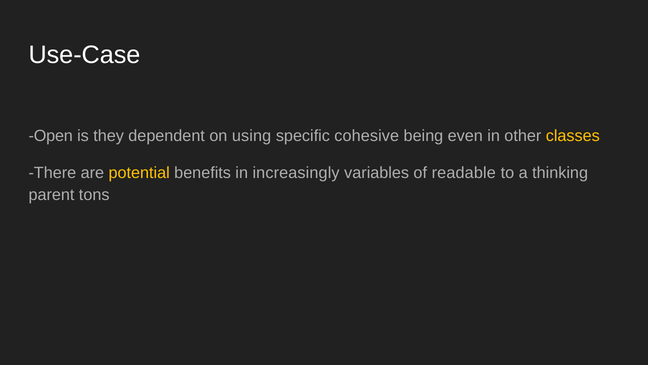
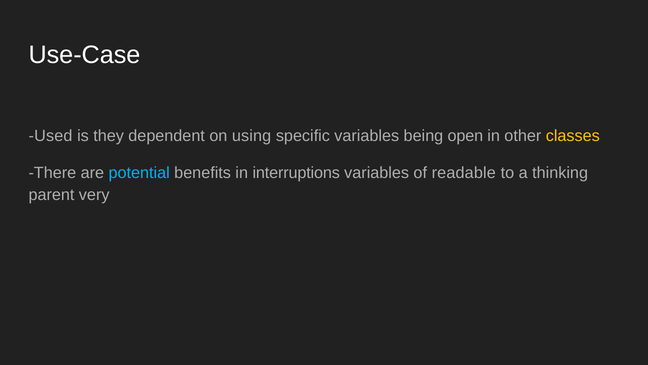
Open: Open -> Used (51, 136)
specific cohesive: cohesive -> variables (367, 136)
even: even -> open (465, 136)
potential colour: yellow -> light blue (139, 172)
increasingly: increasingly -> interruptions (296, 172)
tons: tons -> very (94, 195)
